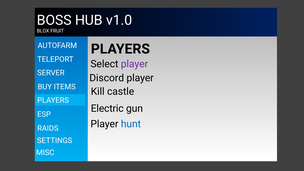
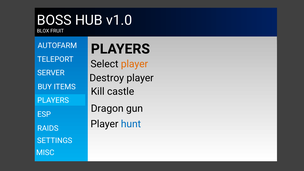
player colour: purple -> orange (134, 64)
Discord: Discord -> Destroy (107, 78)
Electric: Electric -> Dragon (107, 108)
